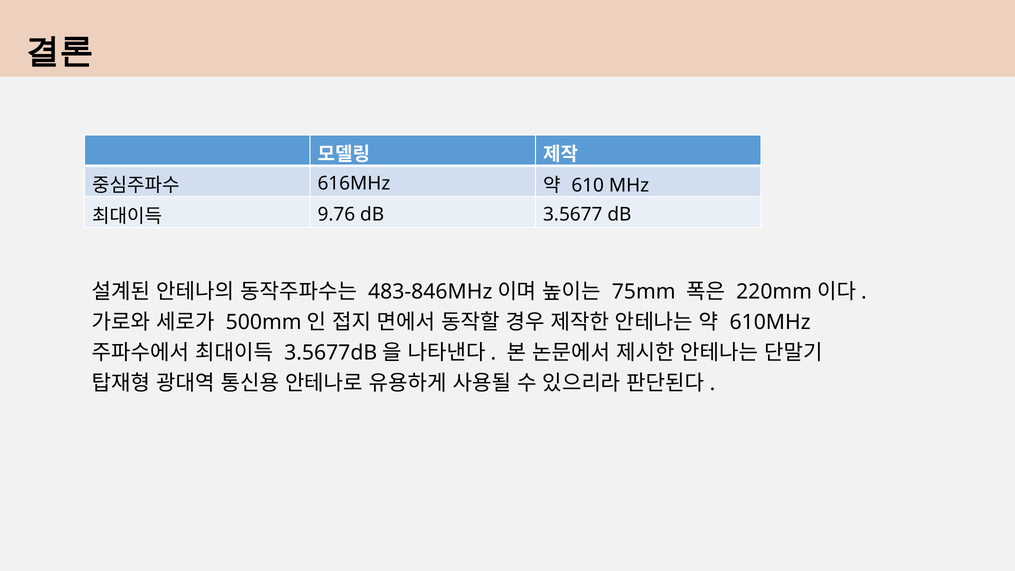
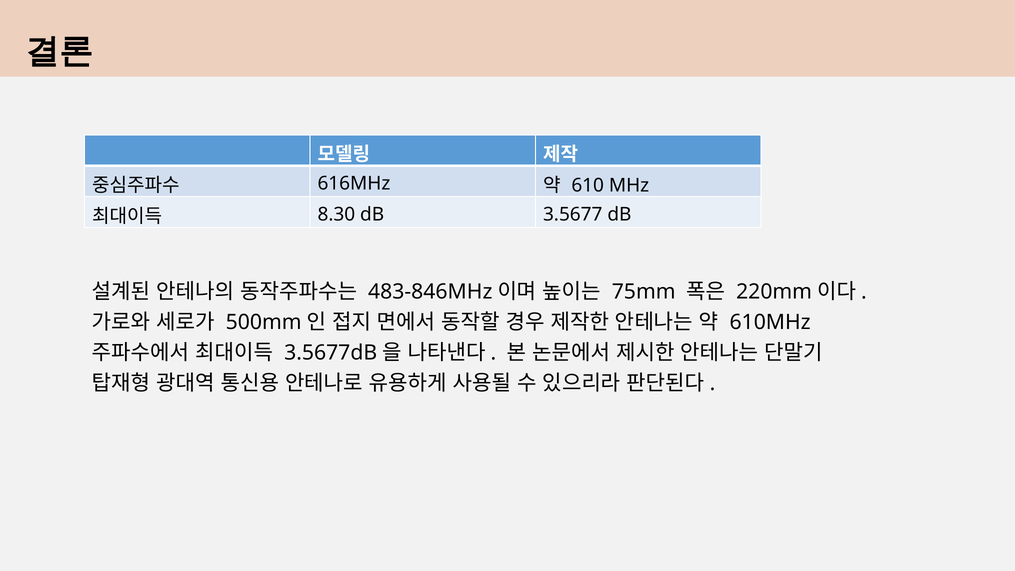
9.76: 9.76 -> 8.30 (336, 214)
